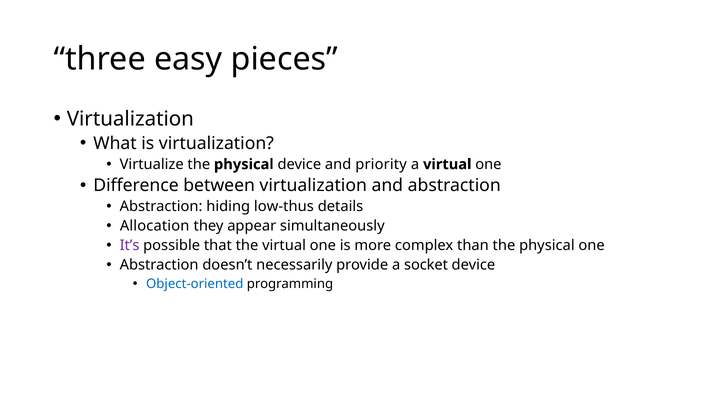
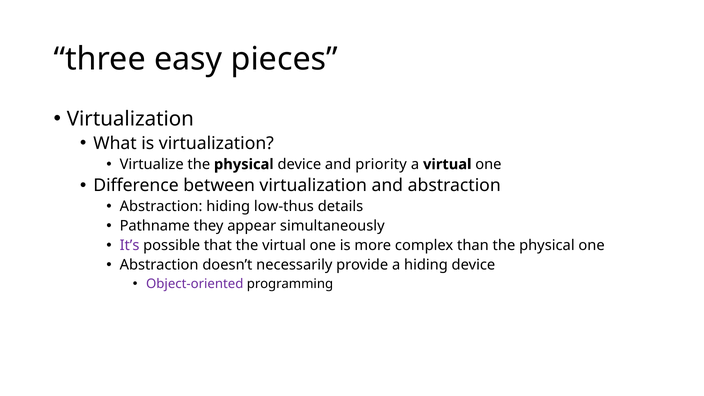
Allocation: Allocation -> Pathname (155, 226)
a socket: socket -> hiding (426, 265)
Object-oriented colour: blue -> purple (195, 284)
